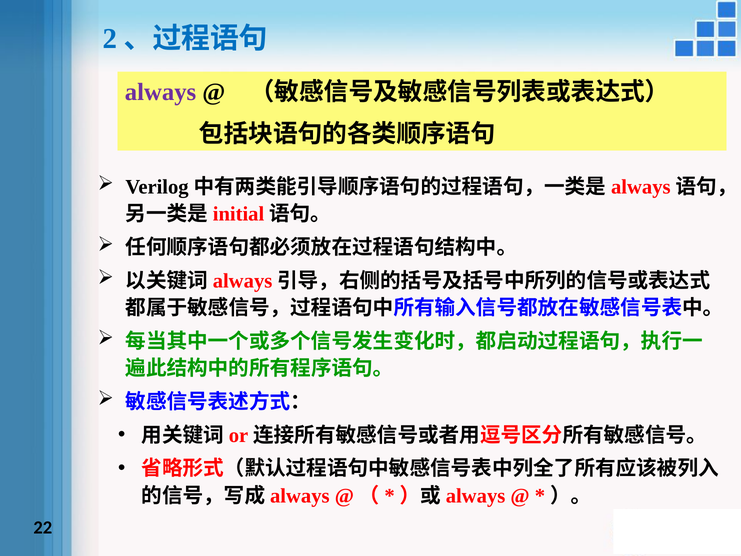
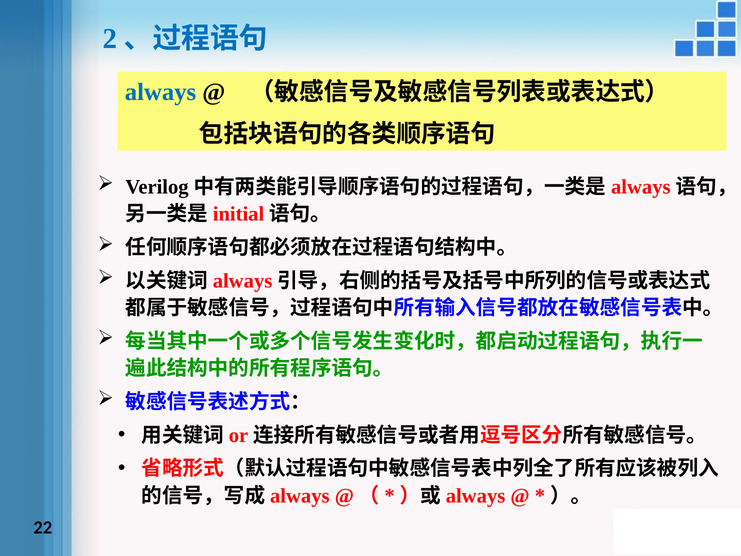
always colour: purple -> blue (161, 92)
